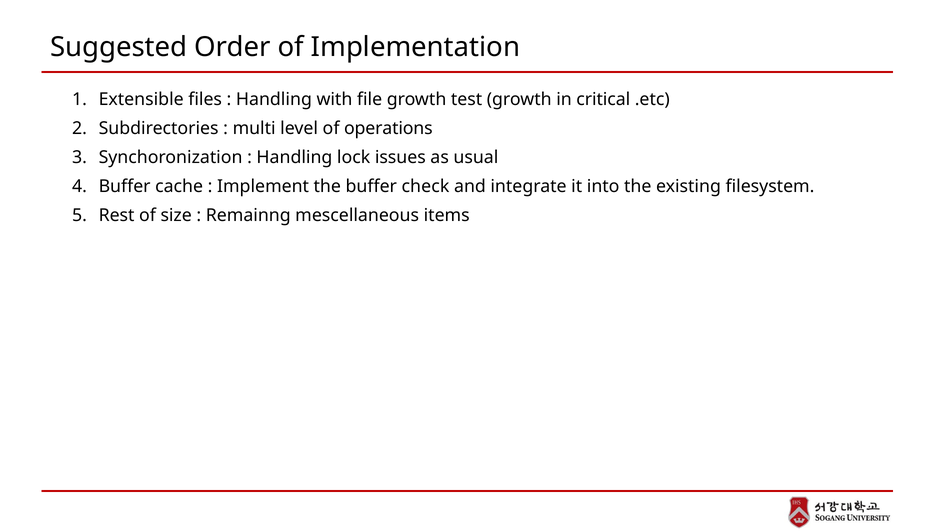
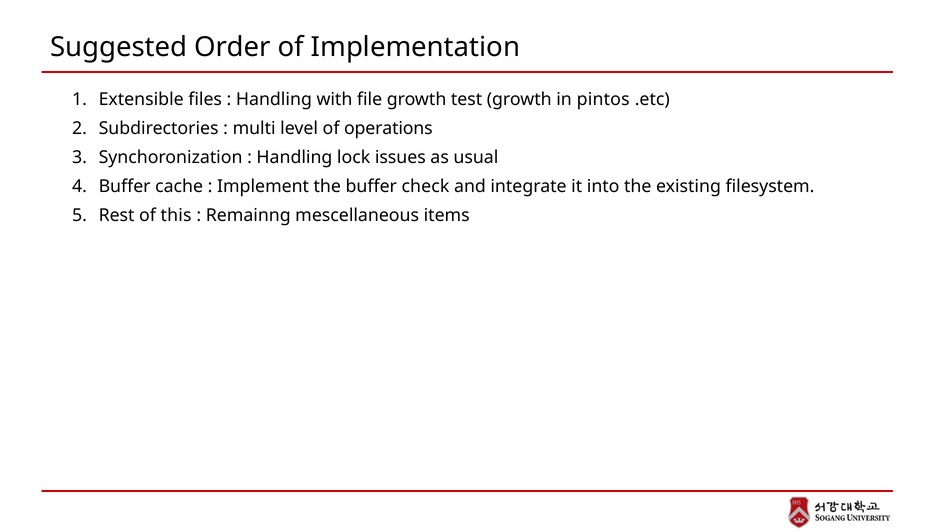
critical: critical -> pintos (603, 99)
size: size -> this (176, 215)
